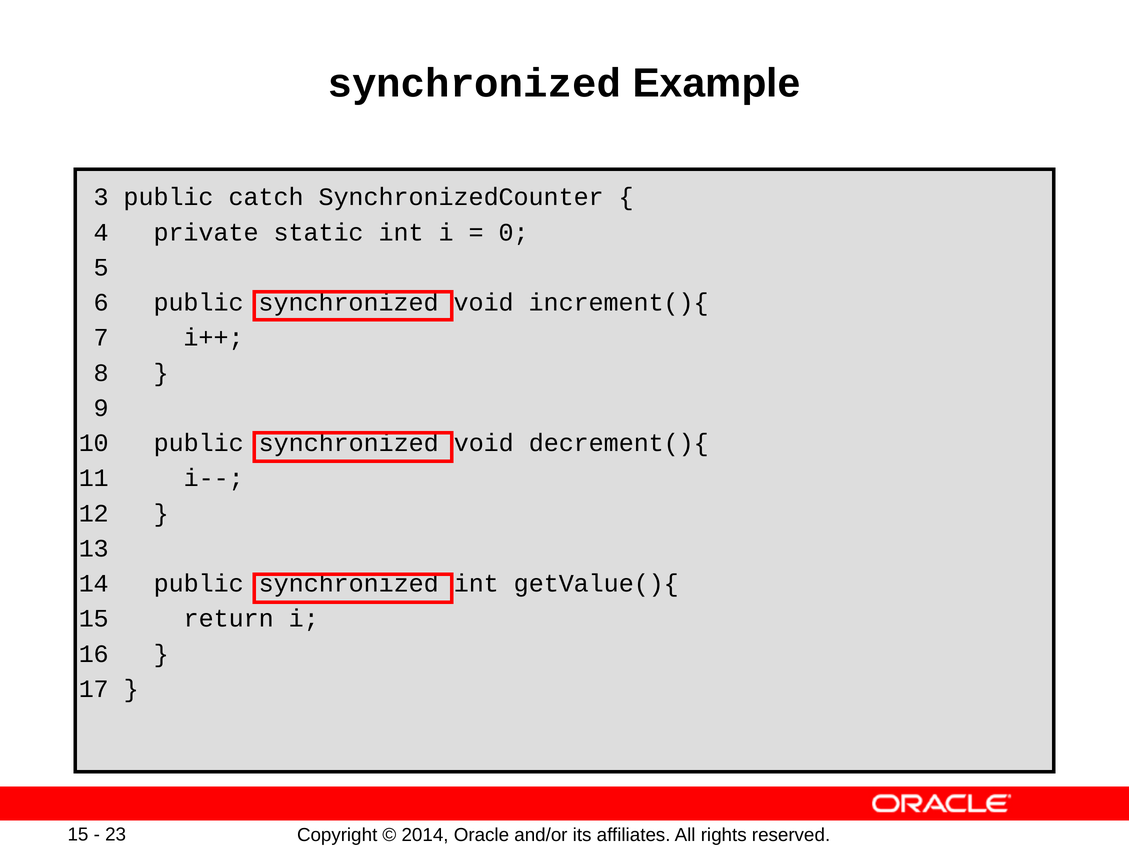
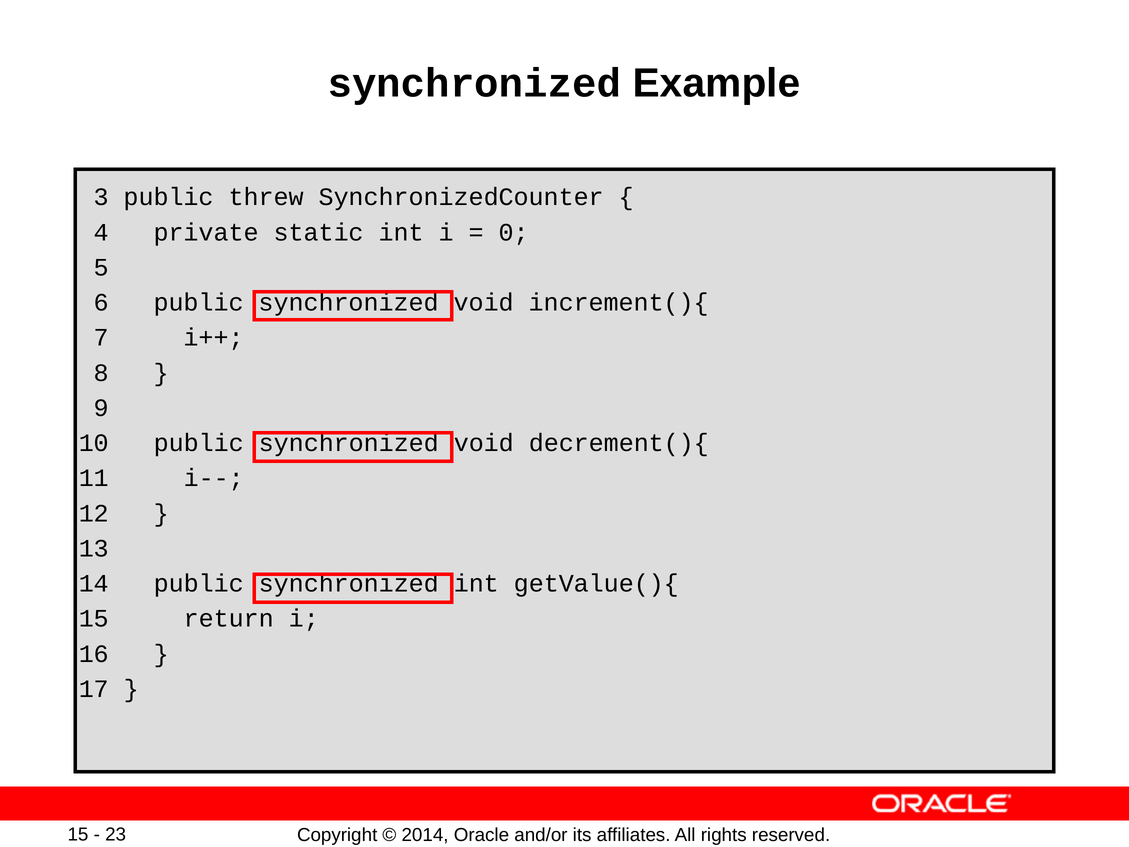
catch: catch -> threw (266, 197)
